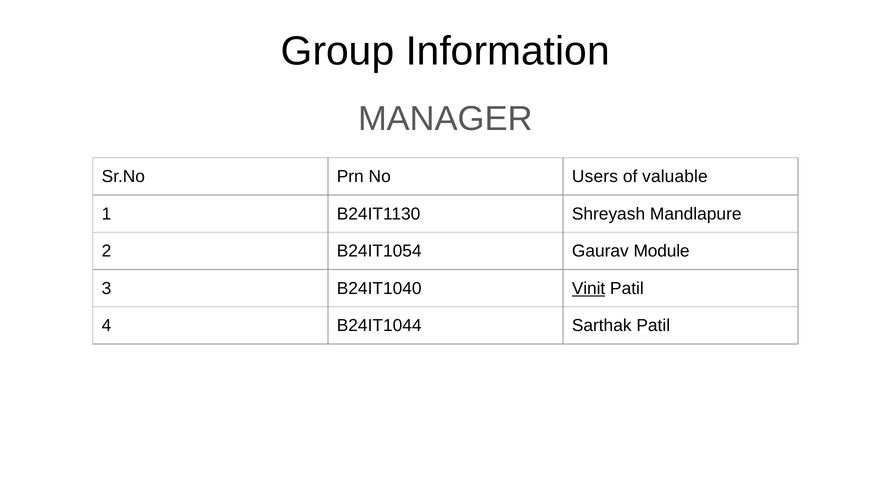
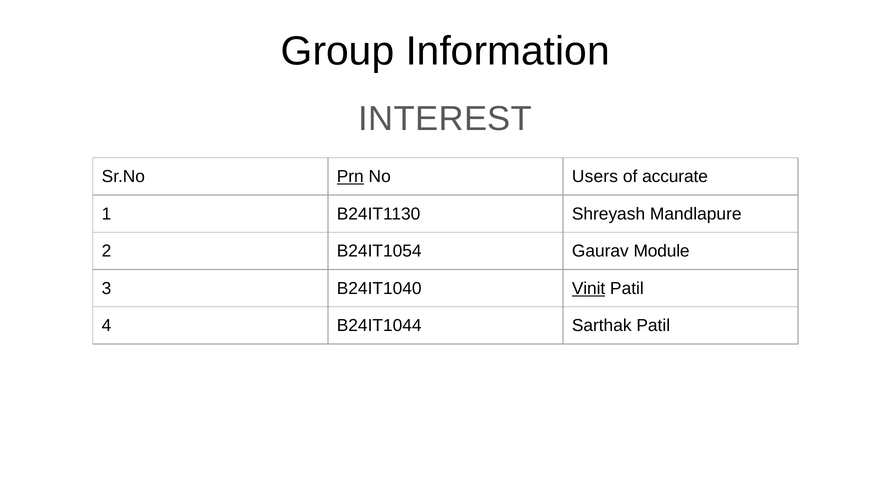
MANAGER: MANAGER -> INTEREST (445, 119)
Prn underline: none -> present (350, 177)
valuable: valuable -> accurate (675, 177)
